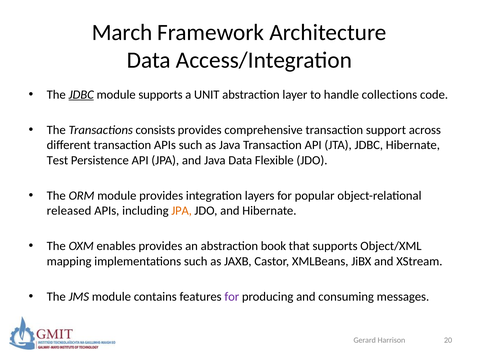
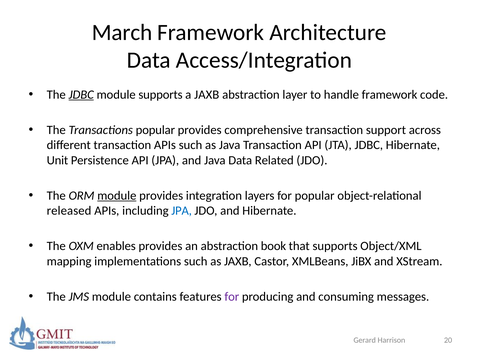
a UNIT: UNIT -> JAXB (207, 95)
handle collections: collections -> framework (390, 95)
Transactions consists: consists -> popular (155, 130)
Test: Test -> Unit (57, 160)
Flexible: Flexible -> Related (274, 160)
module underline: none -> present (117, 196)
JPA colour: orange -> blue (182, 211)
